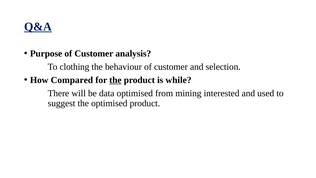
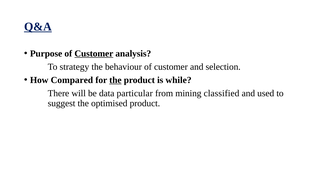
Customer underline: none -> present (94, 53)
clothing: clothing -> strategy (74, 67)
data optimised: optimised -> particular (135, 93)
interested: interested -> classified (222, 93)
